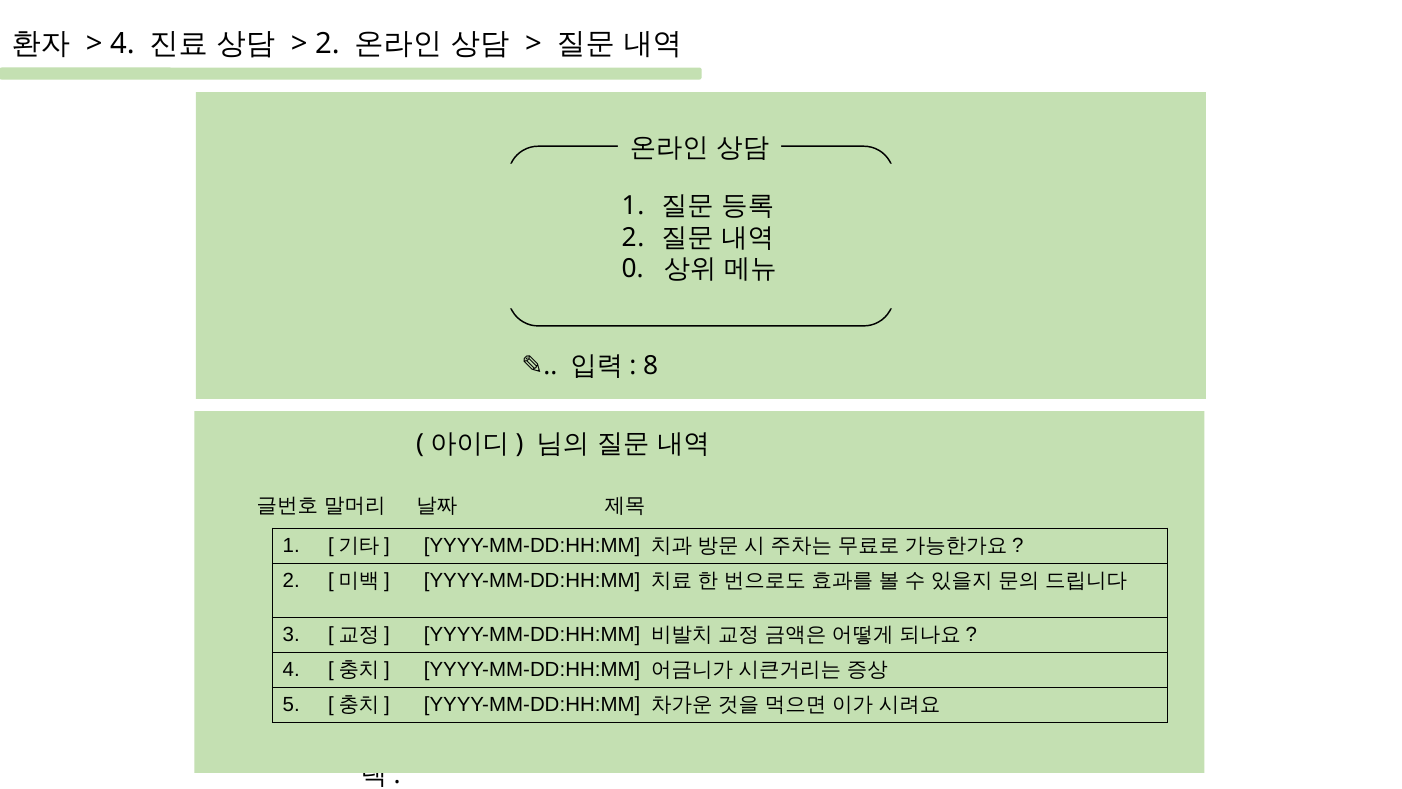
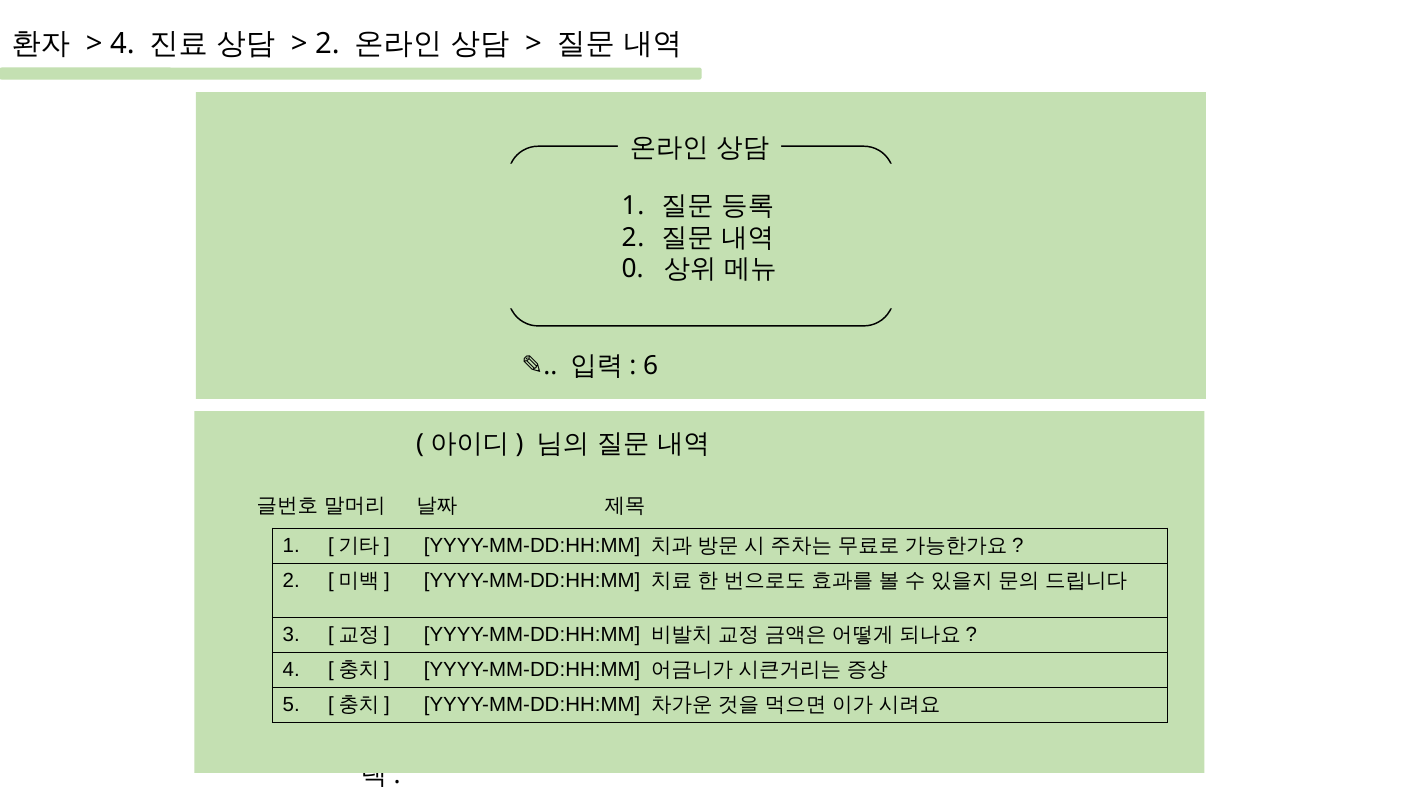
8: 8 -> 6 (651, 365)
